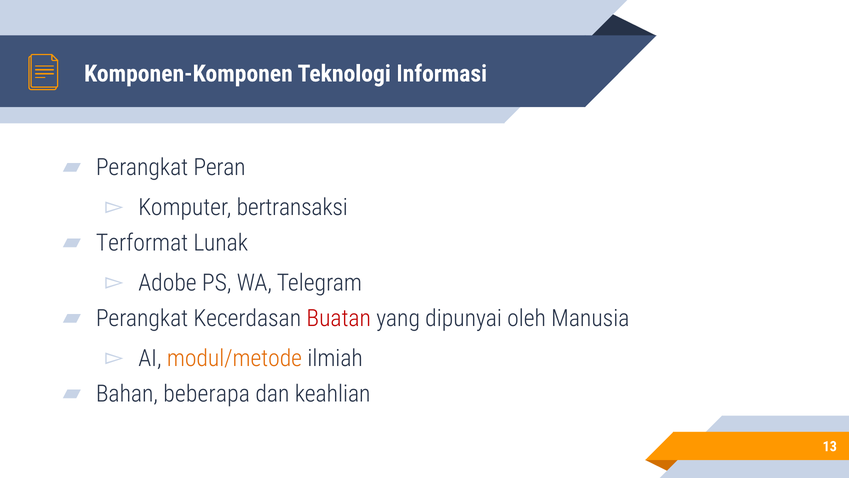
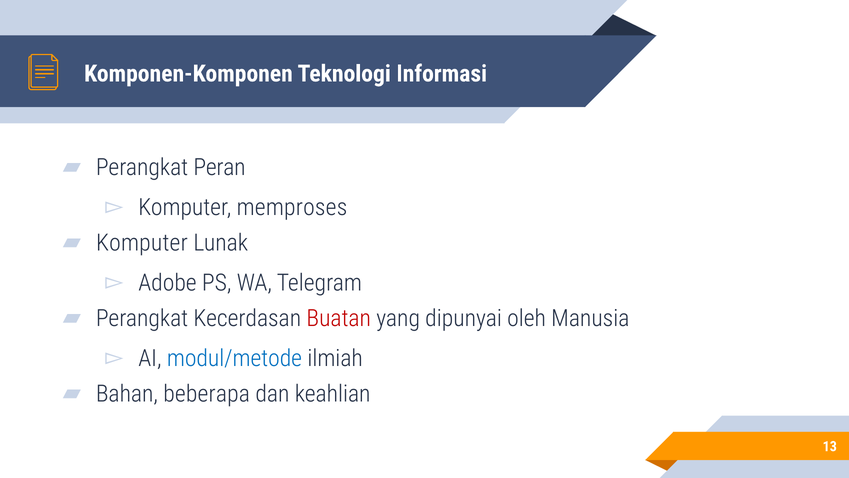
bertransaksi: bertransaksi -> memproses (292, 207)
Terformat: Terformat -> Komputer (142, 243)
modul/metode colour: orange -> blue (234, 358)
